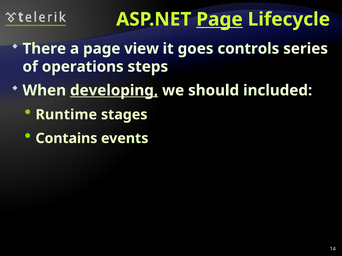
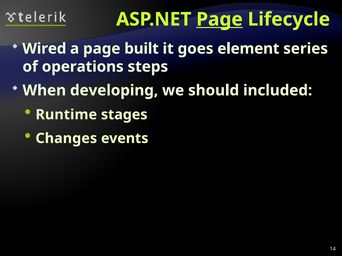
There: There -> Wired (44, 49)
view: view -> built (142, 49)
controls: controls -> element (248, 49)
developing underline: present -> none (114, 91)
Contains: Contains -> Changes (66, 139)
